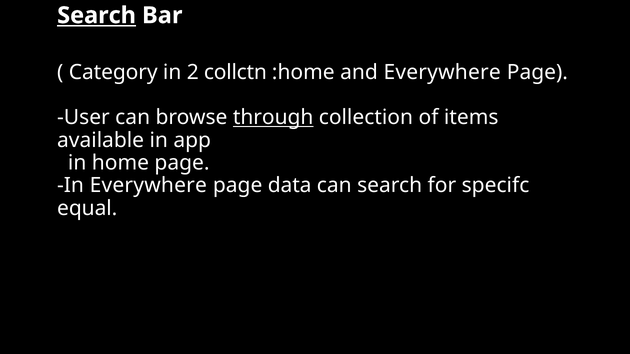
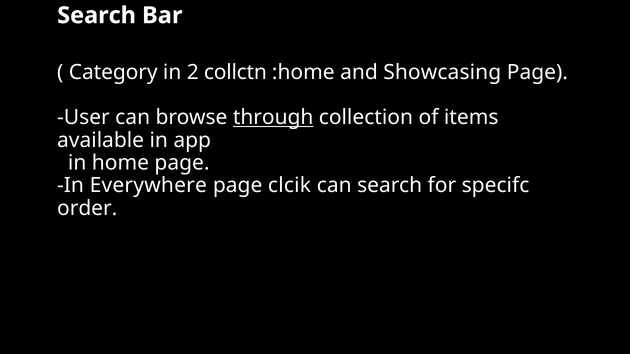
Search underline: present -> none (97, 15)
and Everywhere: Everywhere -> Showcasing (442, 72)
data: data -> clcik (289, 186)
equal: equal -> order (87, 208)
